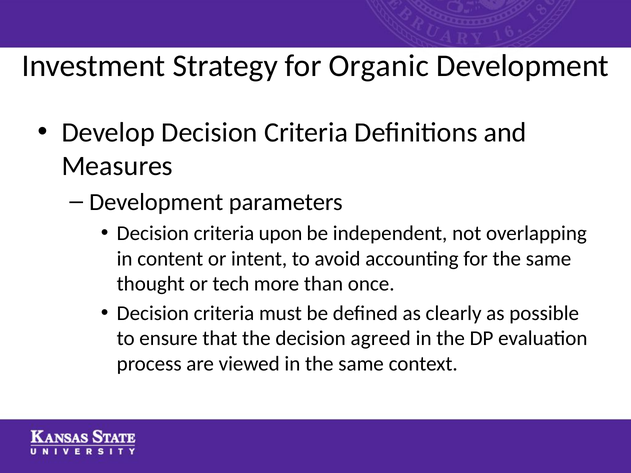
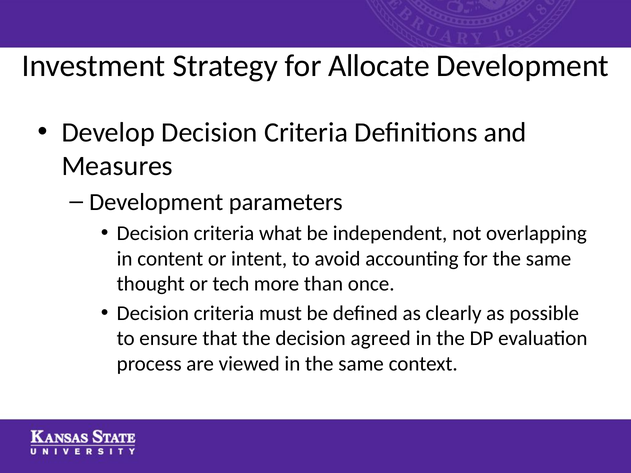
Organic: Organic -> Allocate (379, 66)
upon: upon -> what (280, 234)
